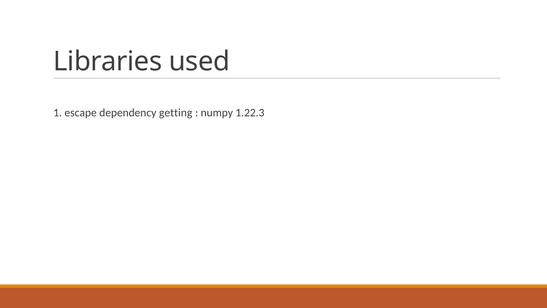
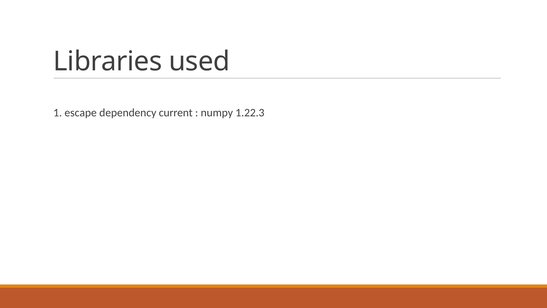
getting: getting -> current (176, 113)
